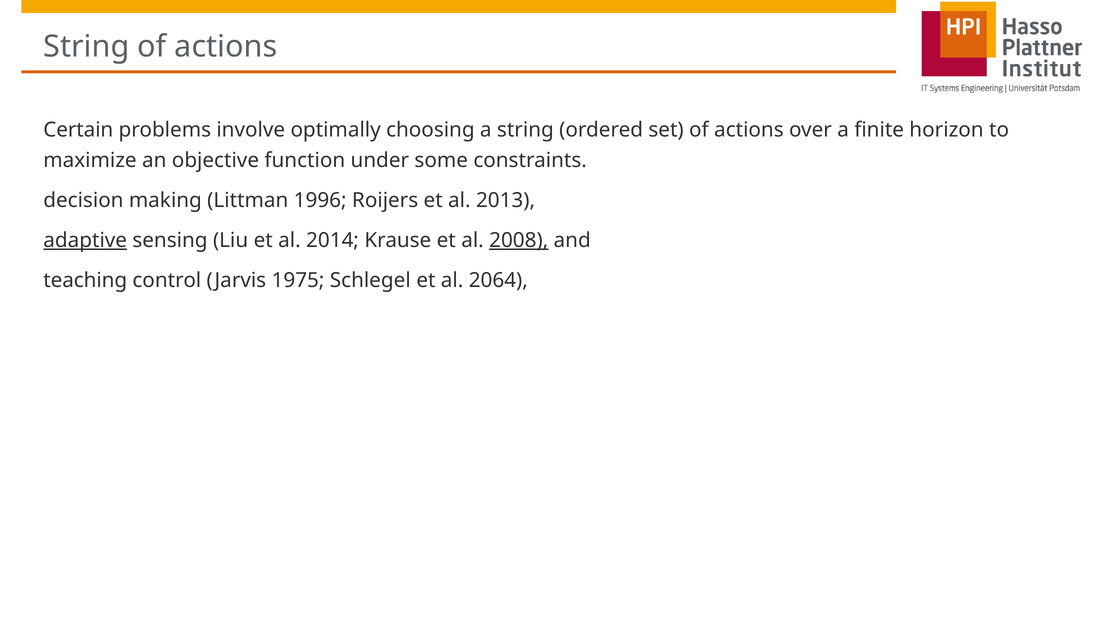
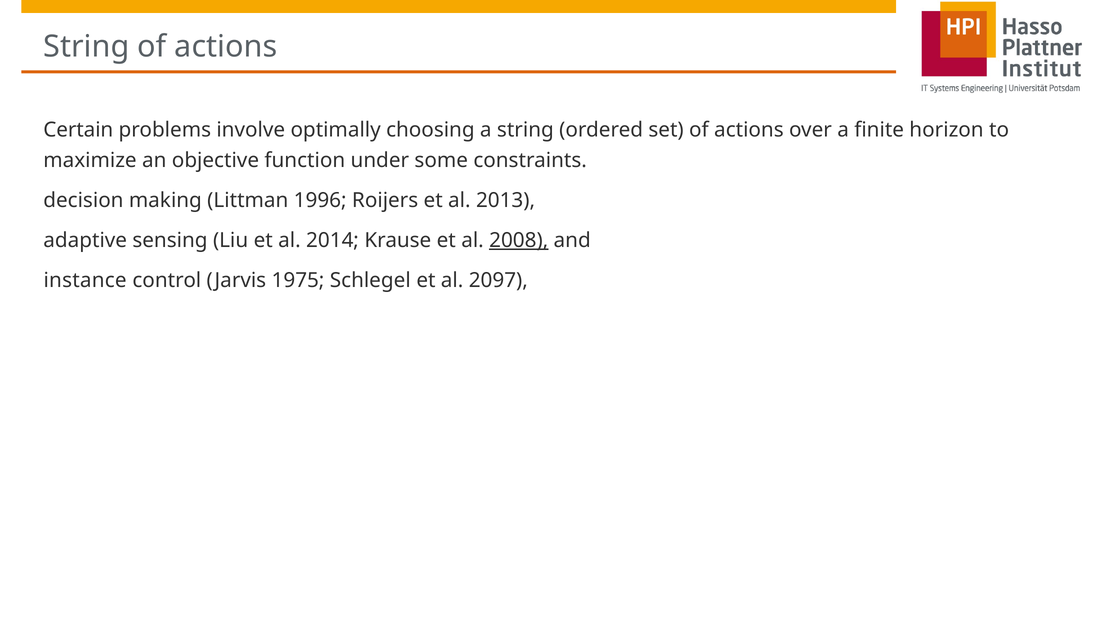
adaptive underline: present -> none (85, 240)
teaching: teaching -> instance (85, 280)
2064: 2064 -> 2097 (498, 280)
